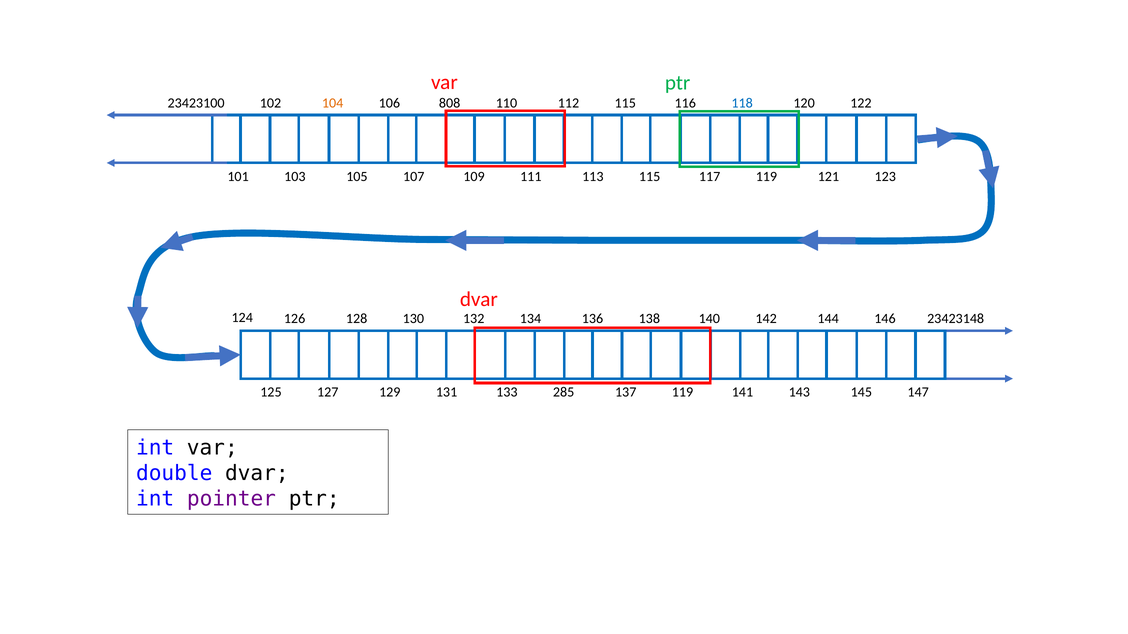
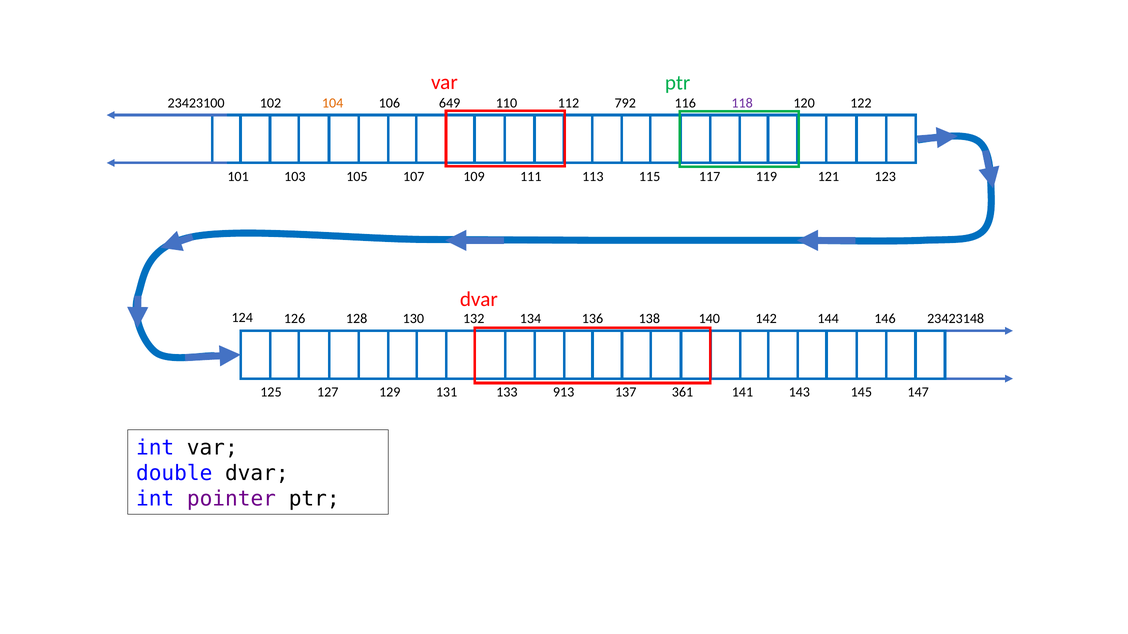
808: 808 -> 649 (450, 103)
112 115: 115 -> 792 (625, 103)
118 colour: blue -> purple (742, 103)
285: 285 -> 913 (564, 393)
137 119: 119 -> 361 (683, 393)
